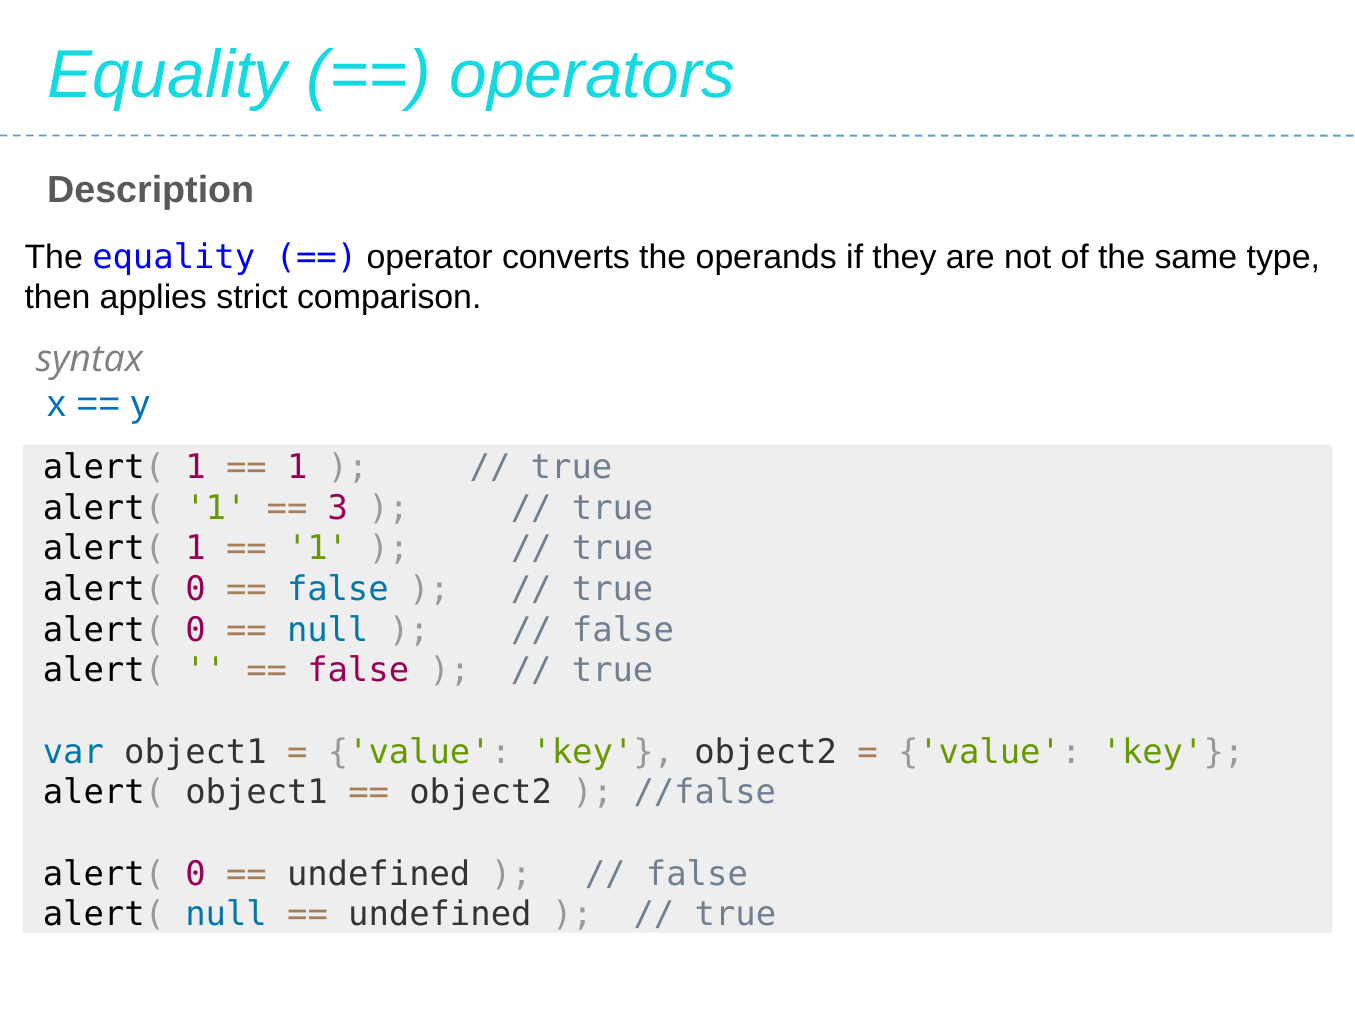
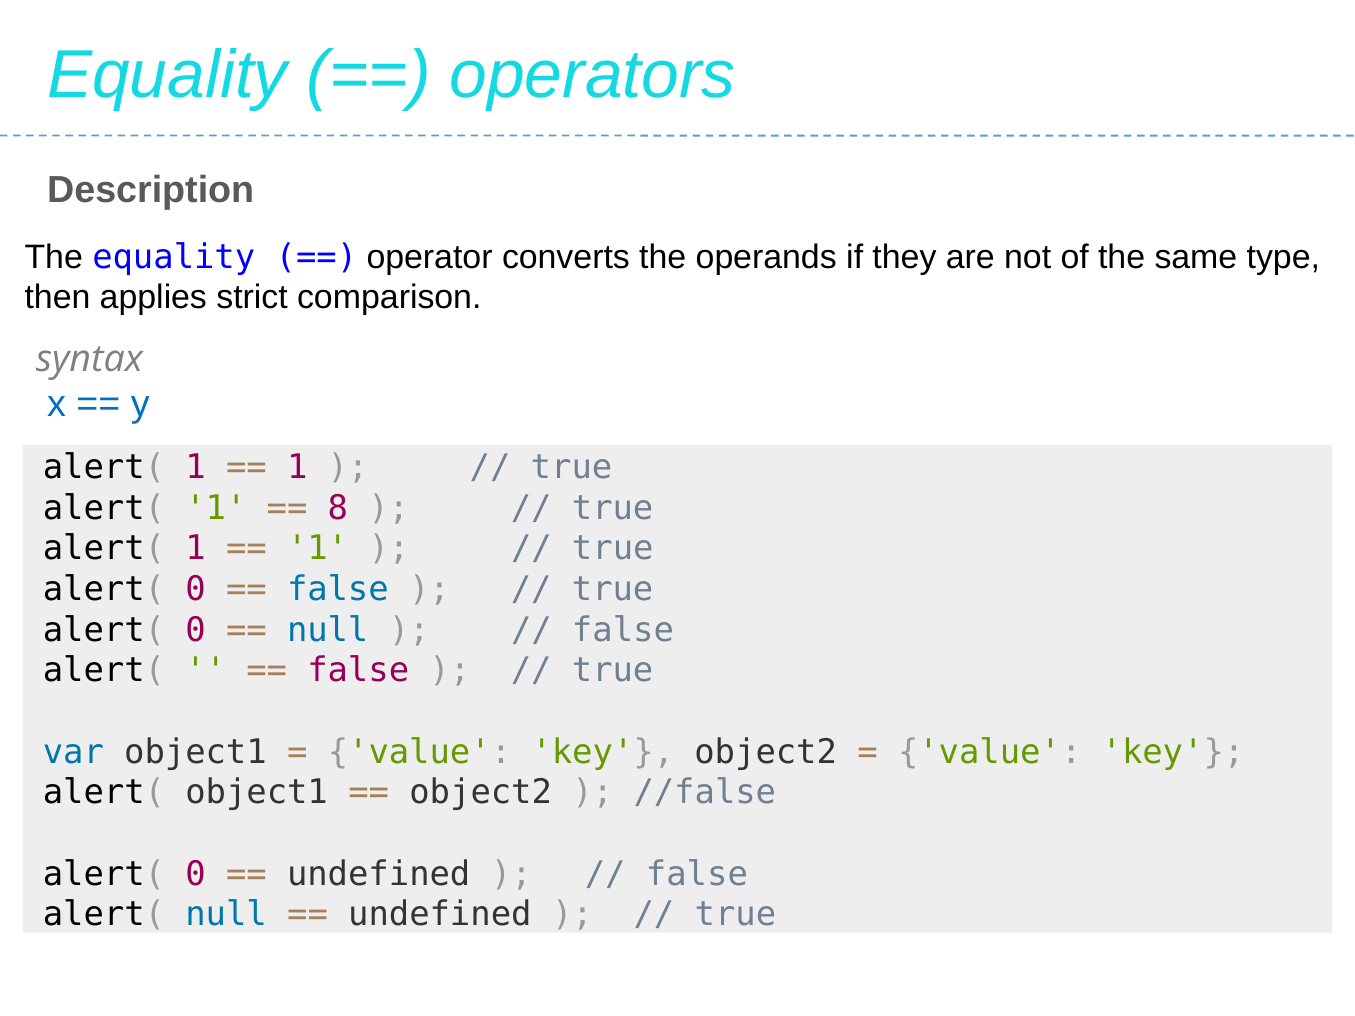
3: 3 -> 8 (338, 508)
